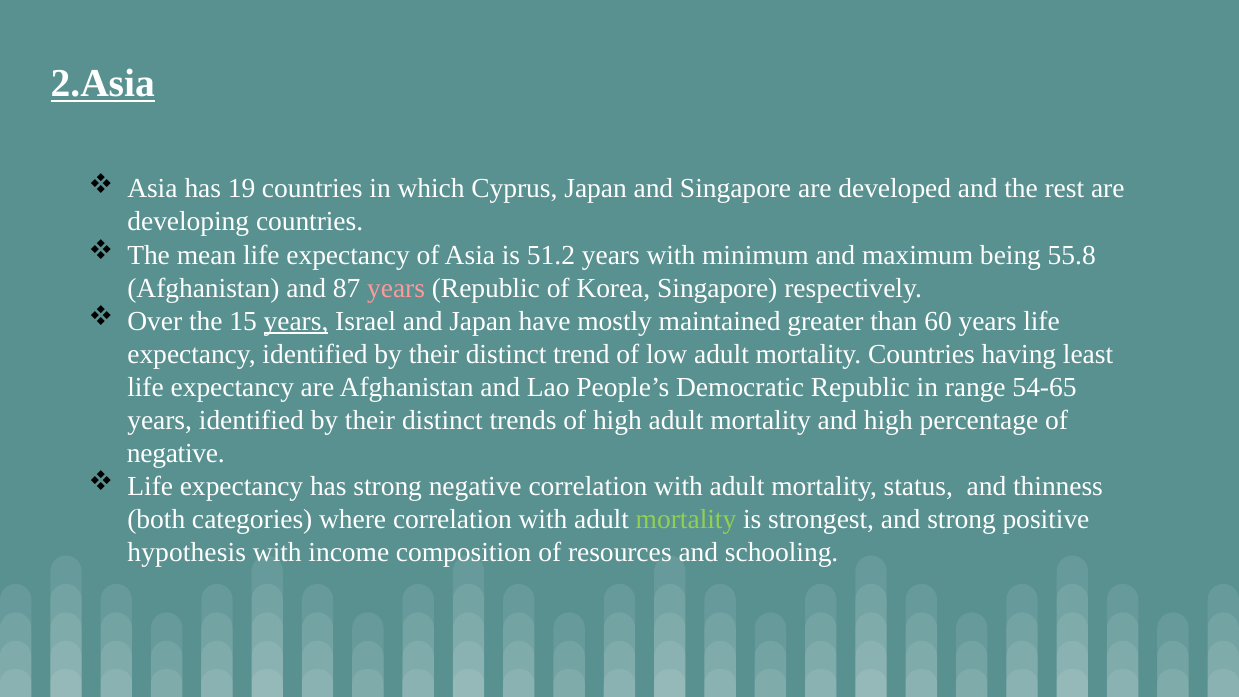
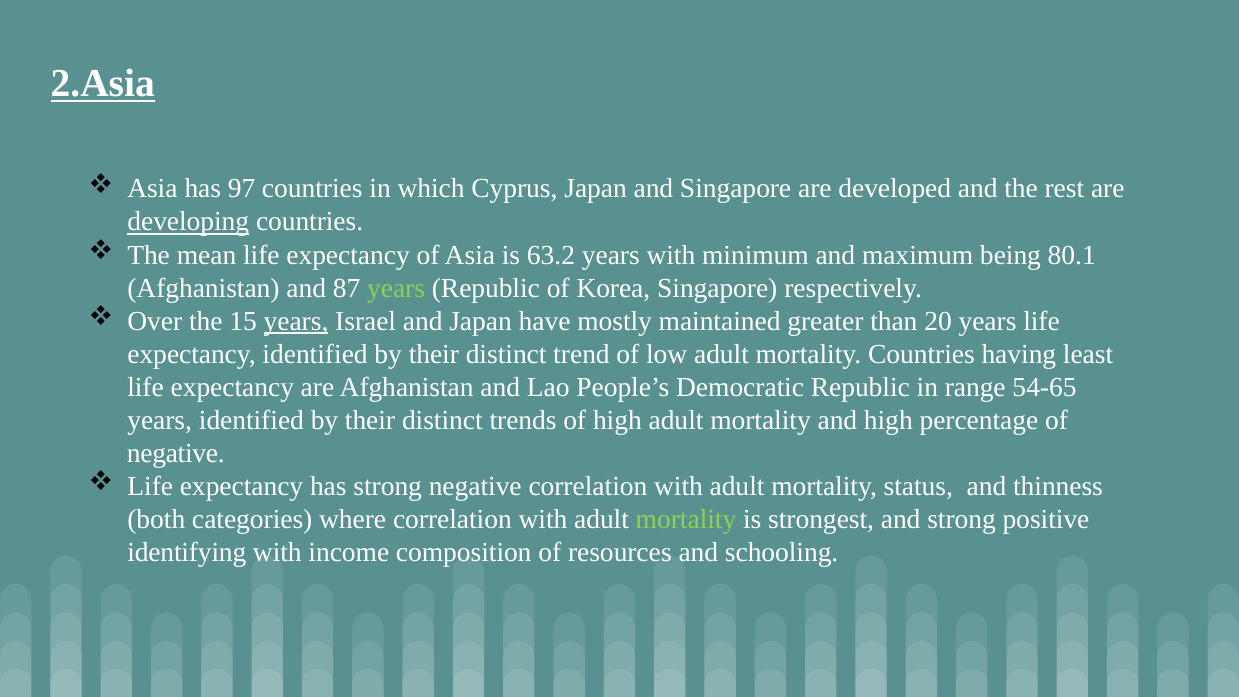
19: 19 -> 97 (242, 189)
developing underline: none -> present (188, 222)
51.2: 51.2 -> 63.2 (551, 255)
55.8: 55.8 -> 80.1 (1072, 255)
years colour: pink -> light green (396, 288)
60: 60 -> 20 (938, 321)
hypothesis: hypothesis -> identifying (187, 552)
